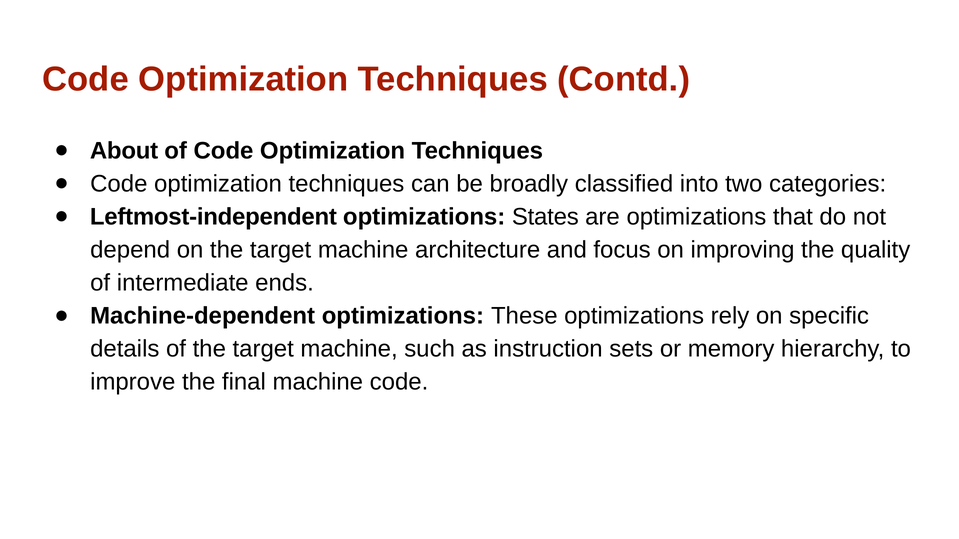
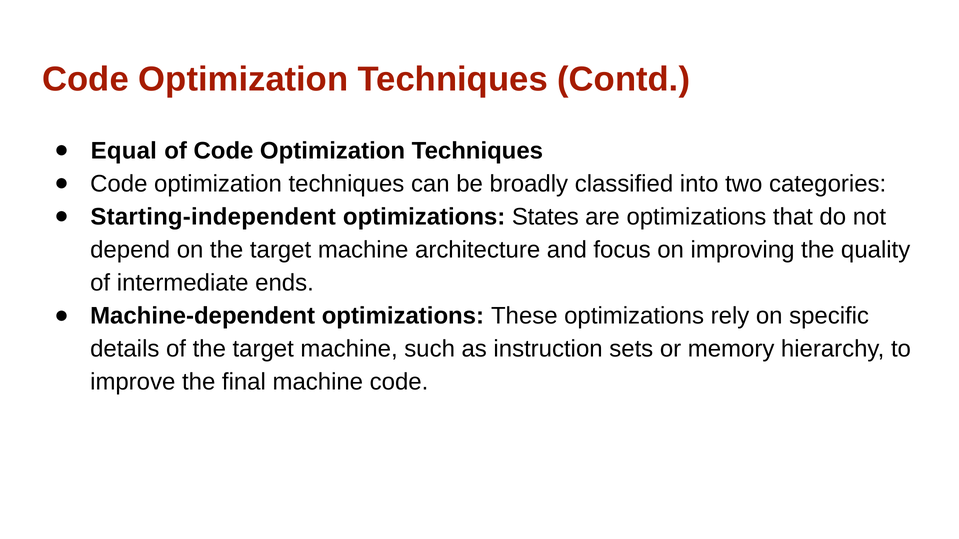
About: About -> Equal (124, 151)
Leftmost-independent: Leftmost-independent -> Starting-independent (213, 217)
